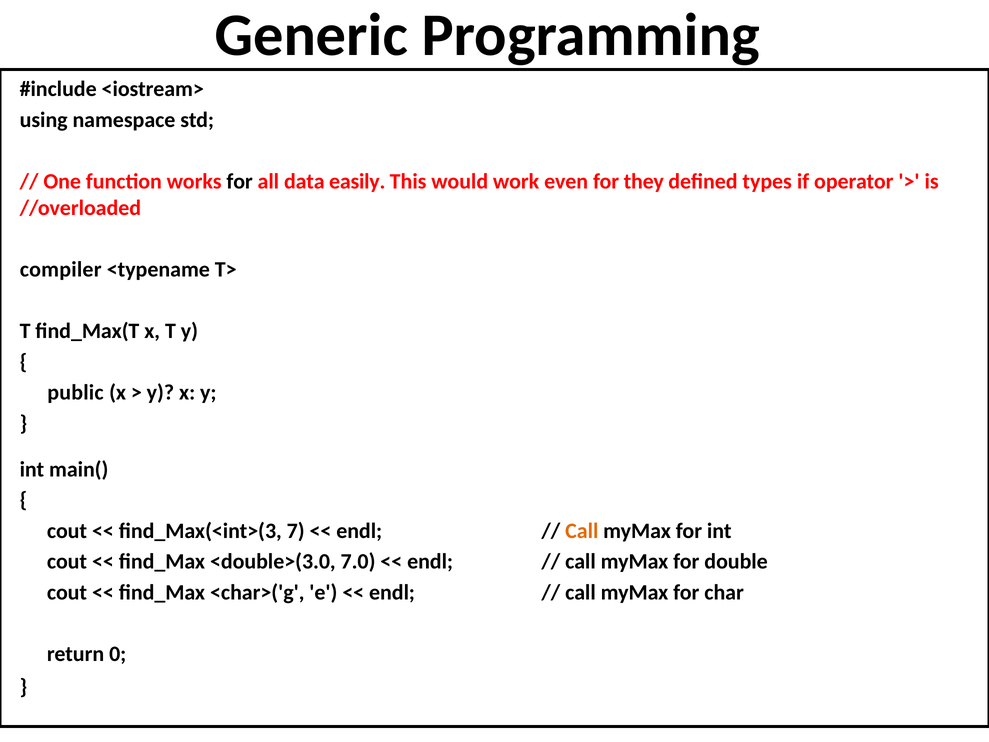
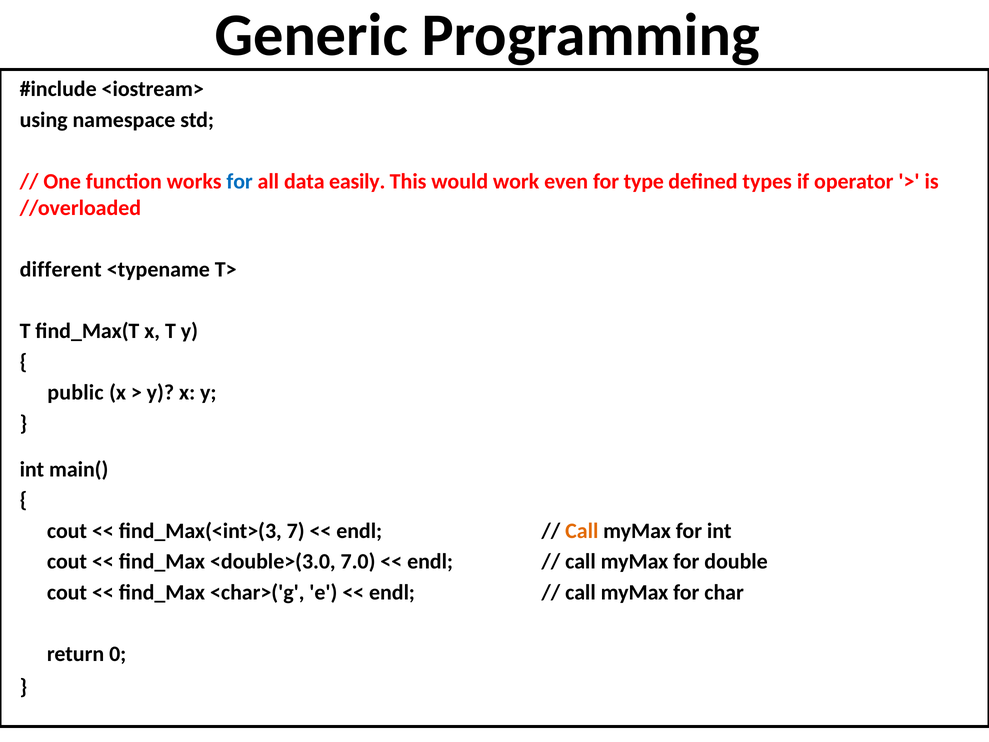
for colour: black -> blue (240, 181)
they: they -> type (644, 181)
compiler: compiler -> different (61, 269)
